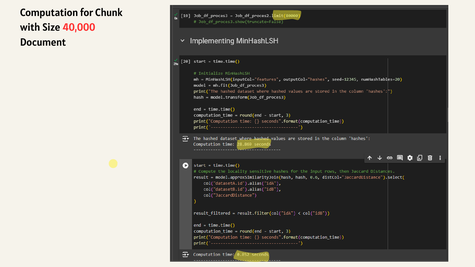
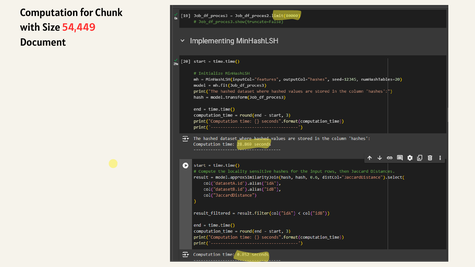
40,000: 40,000 -> 54,449 (79, 28)
